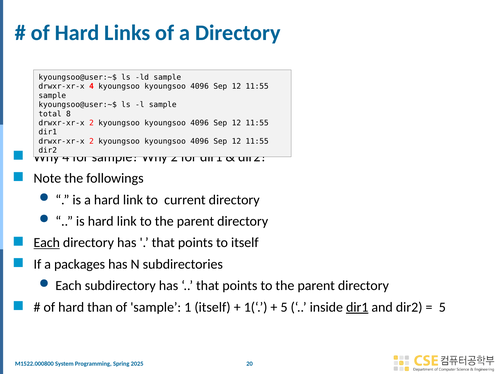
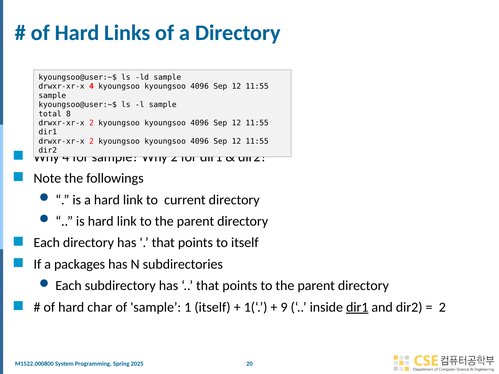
Each underline: present -> none (47, 243)
than: than -> char (100, 307)
5: 5 -> 9 (284, 307)
5: 5 -> 2 (442, 307)
